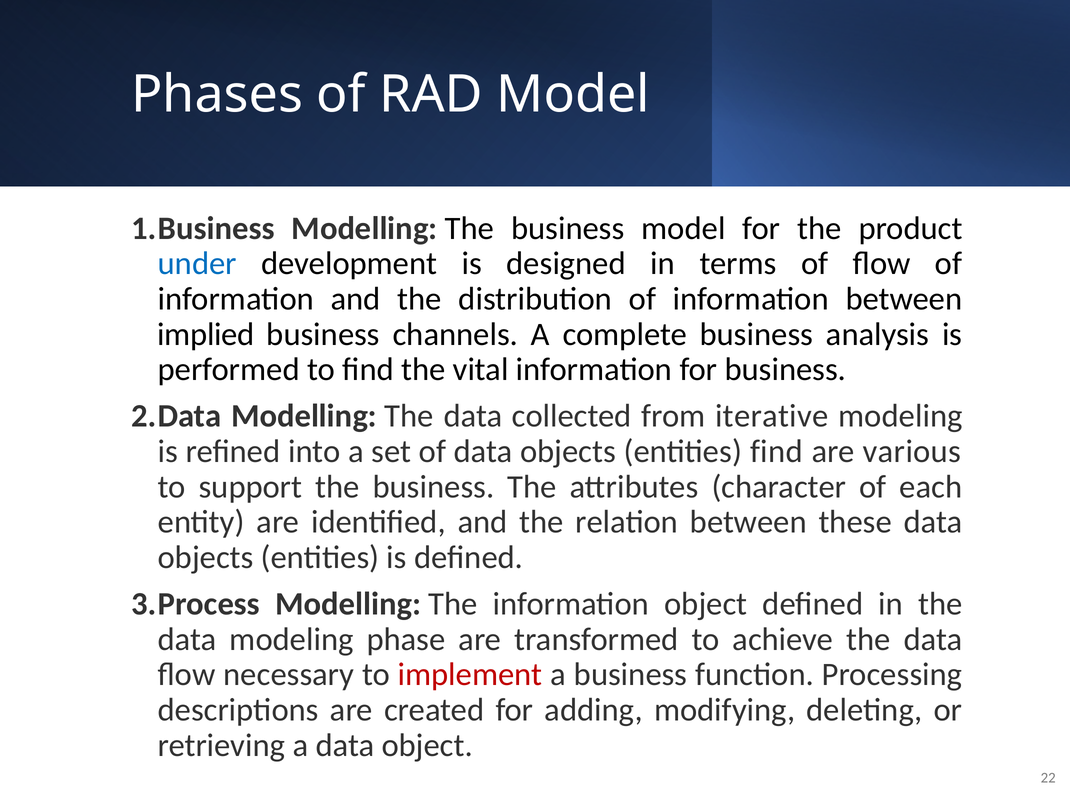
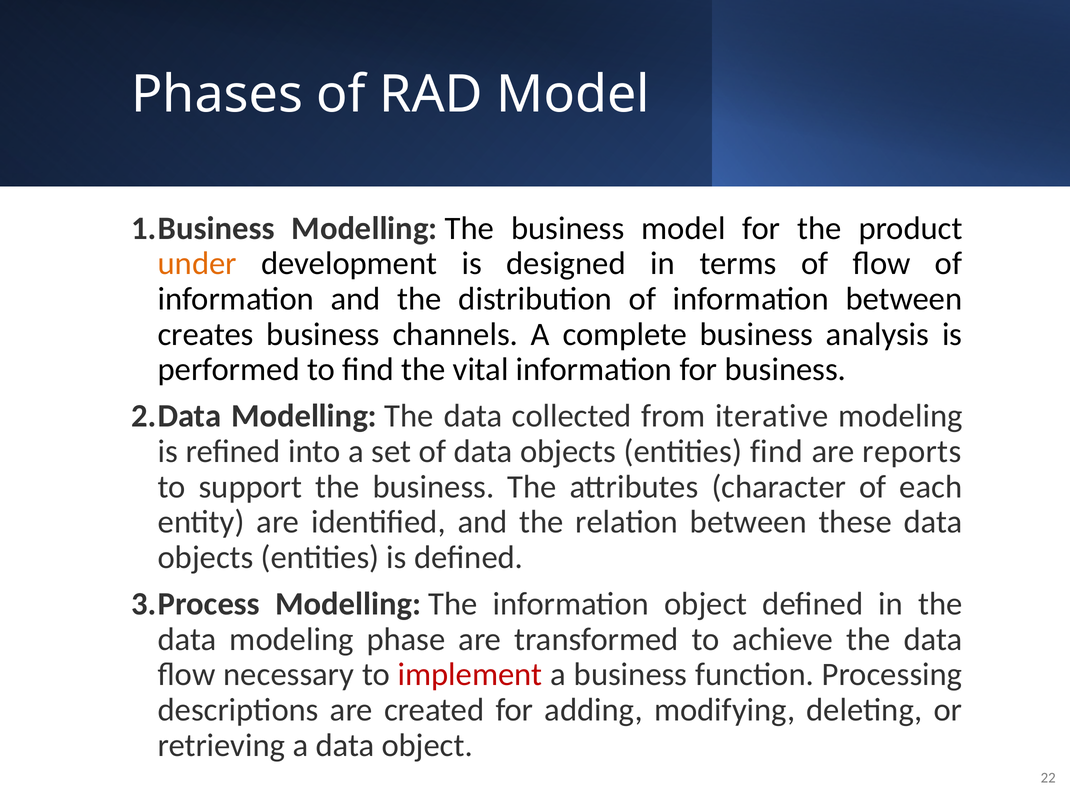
under colour: blue -> orange (197, 264)
implied: implied -> creates (206, 334)
various: various -> reports (912, 451)
